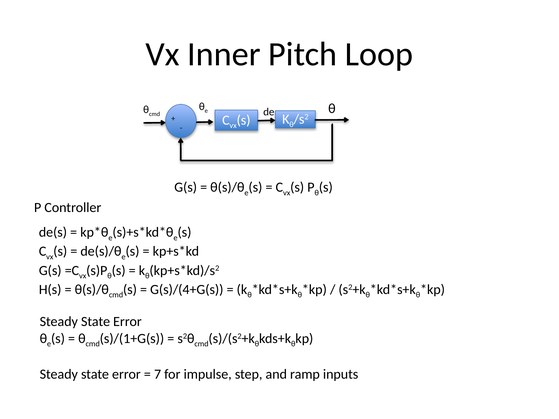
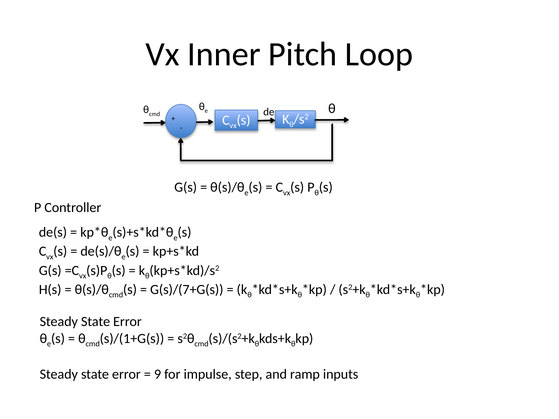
G(s)/(4+G(s: G(s)/(4+G(s -> G(s)/(7+G(s (187, 290)
7: 7 -> 9 (158, 374)
